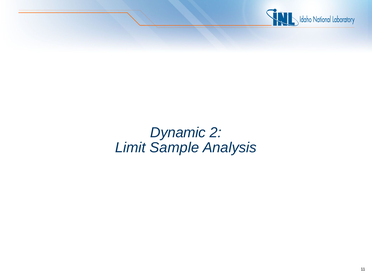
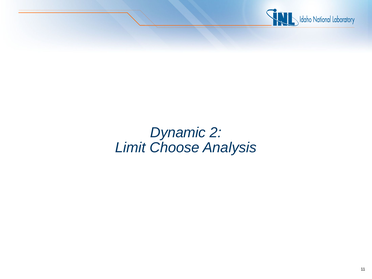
Sample: Sample -> Choose (175, 147)
